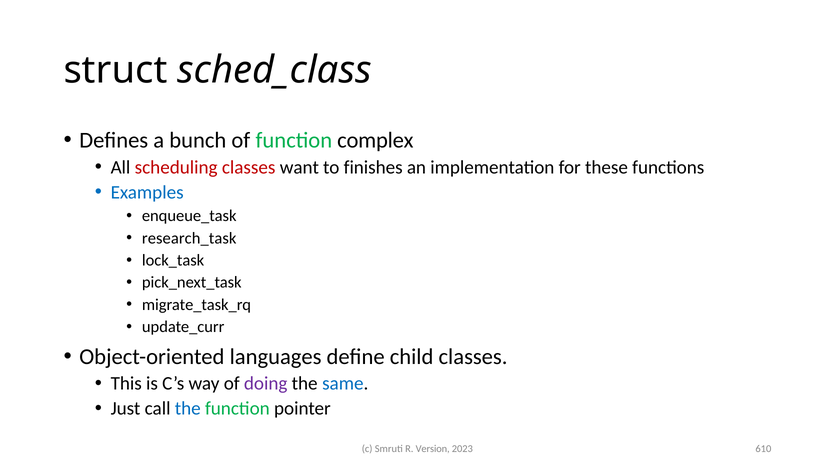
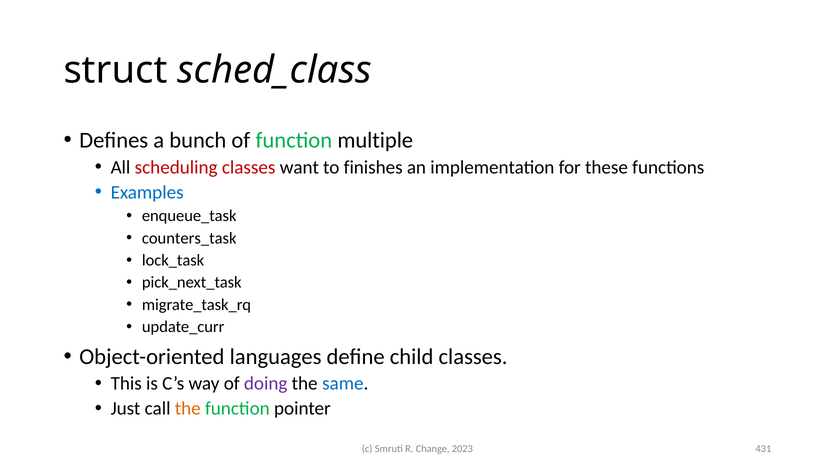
complex: complex -> multiple (375, 140)
research_task: research_task -> counters_task (189, 238)
the colour: blue -> orange (188, 408)
Version: Version -> Change (433, 448)
610: 610 -> 431 (763, 448)
